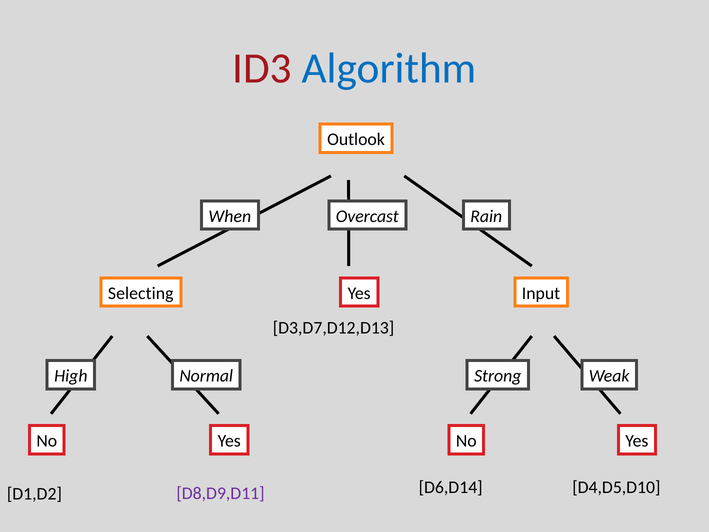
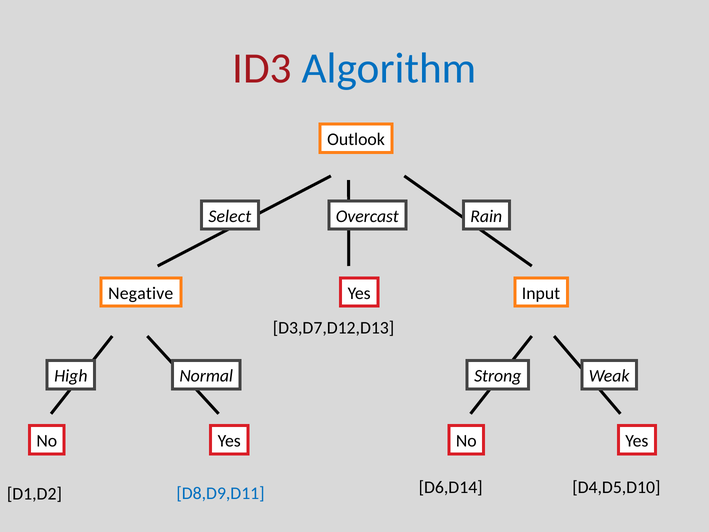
When: When -> Select (230, 216)
Selecting: Selecting -> Negative (141, 293)
D8,D9,D11 colour: purple -> blue (221, 493)
